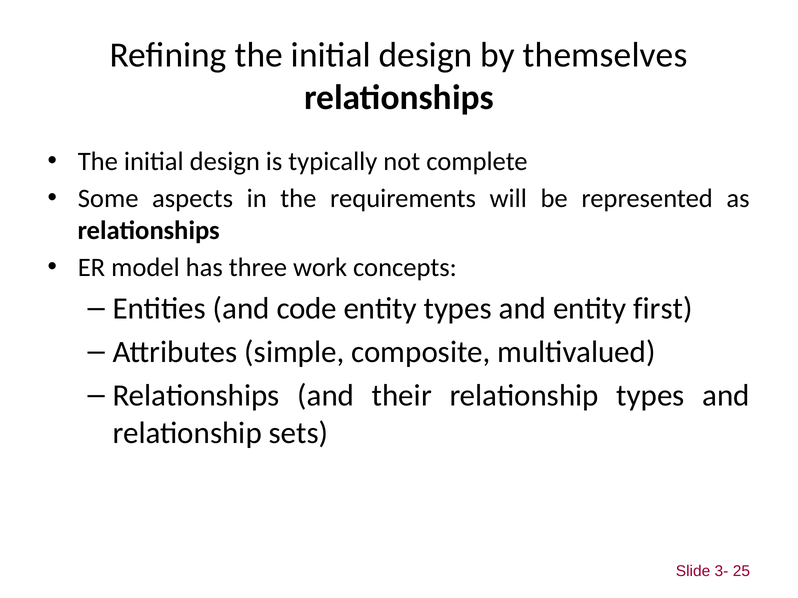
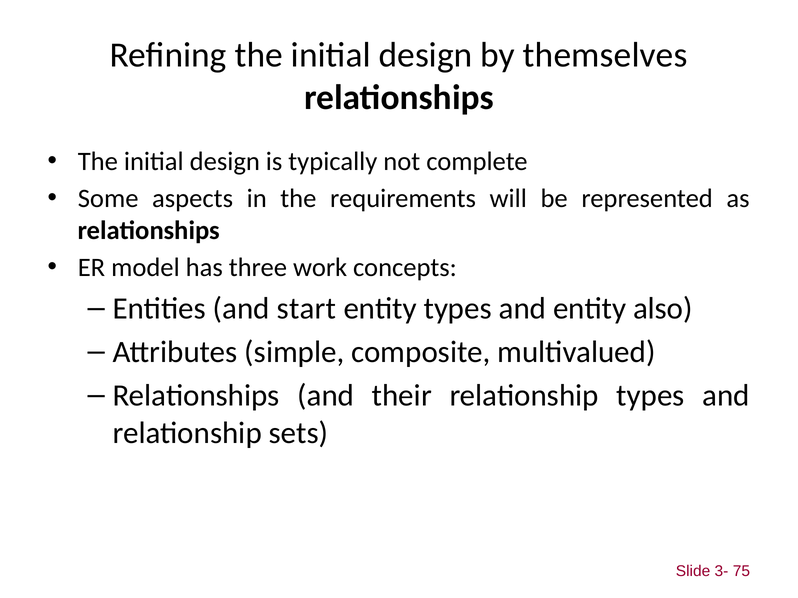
code: code -> start (306, 309)
first: first -> also (663, 309)
25: 25 -> 75 (741, 572)
